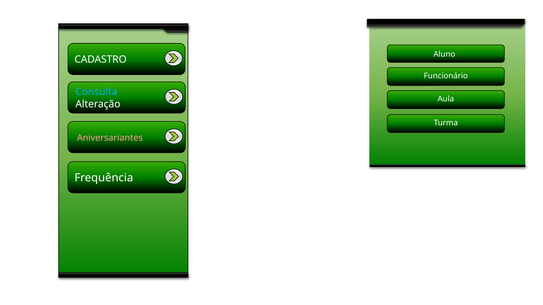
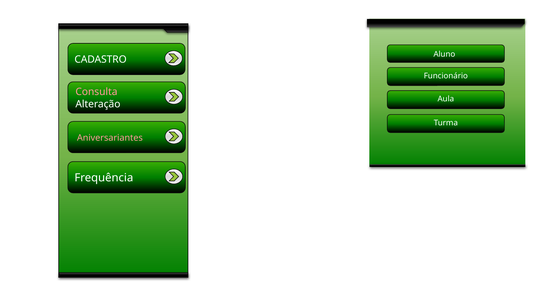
Consulta colour: light blue -> pink (96, 92)
